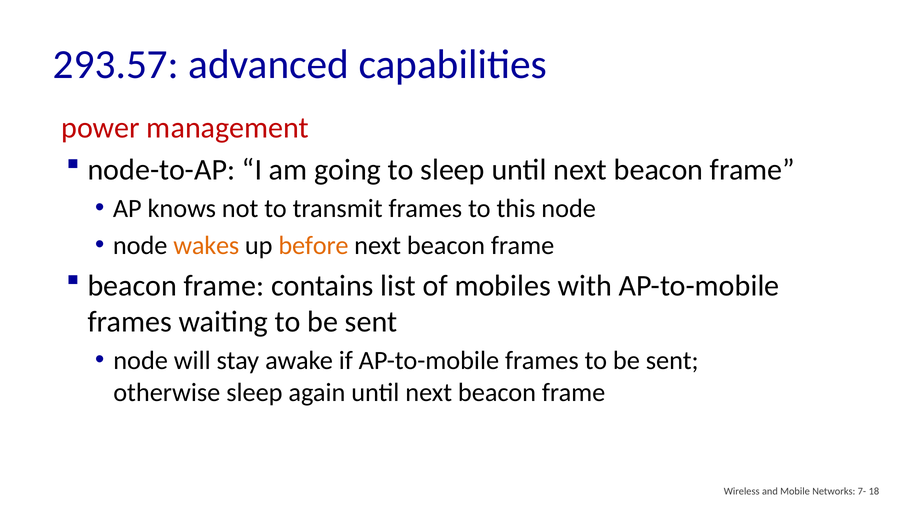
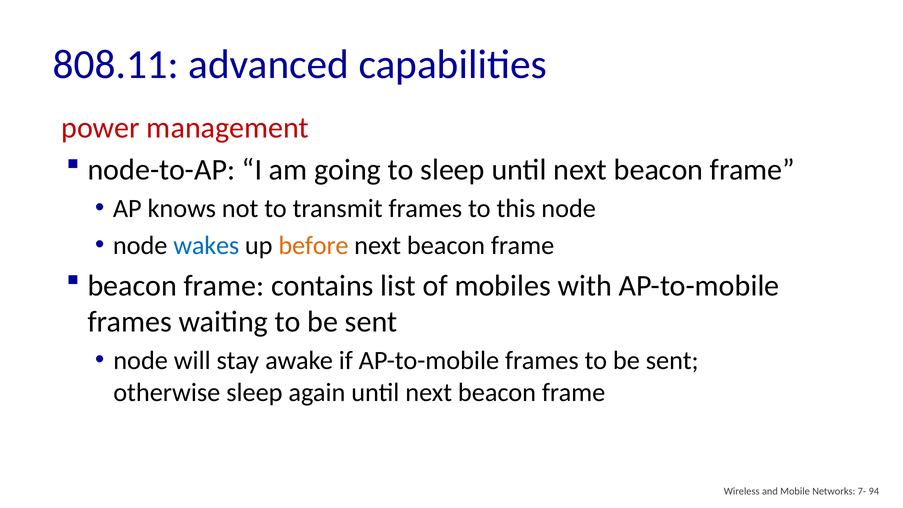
293.57: 293.57 -> 808.11 (116, 65)
wakes colour: orange -> blue (206, 246)
18: 18 -> 94 (874, 491)
